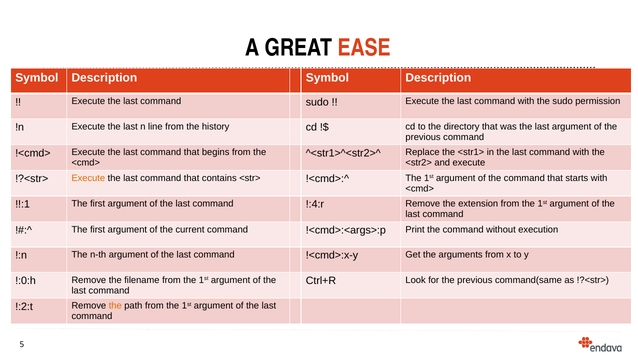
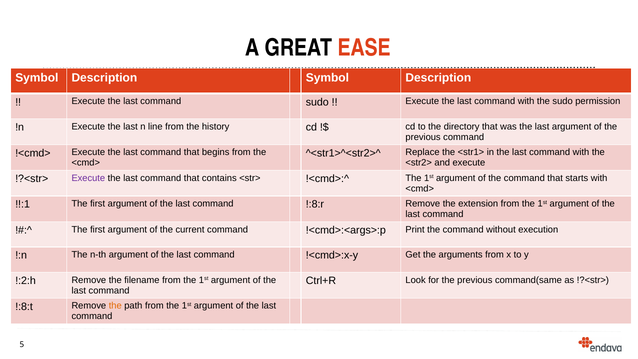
Execute colour: orange -> purple (88, 178)
!:4:r: !:4:r -> !:8:r (315, 204)
!:0:h: !:0:h -> !:2:h (26, 281)
!:2:t: !:2:t -> !:8:t (24, 306)
